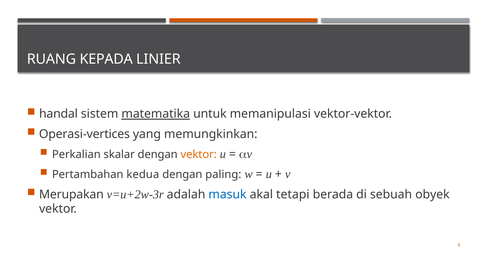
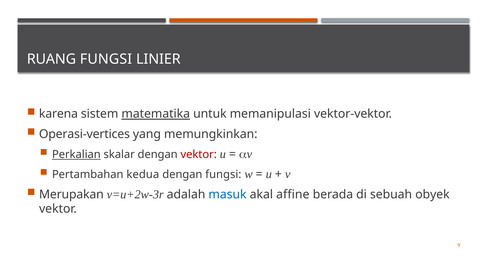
RUANG KEPADA: KEPADA -> FUNGSI (106, 59)
handal: handal -> karena (58, 114)
Perkalian underline: none -> present (76, 154)
vektor colour: orange -> red (199, 154)
dengan paling: paling -> fungsi (223, 175)
tetapi: tetapi -> affine (293, 194)
